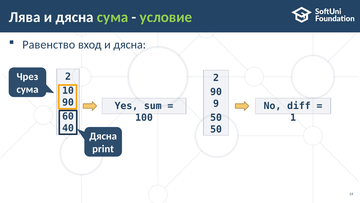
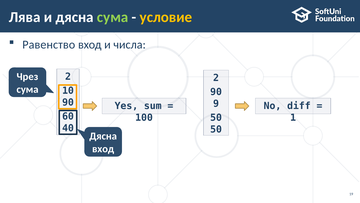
условие colour: light green -> yellow (166, 17)
вход и дясна: дясна -> числа (130, 44)
print: print -> вход (103, 149)
